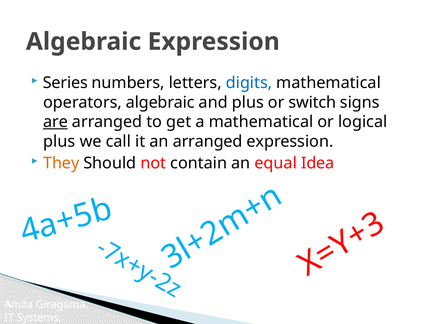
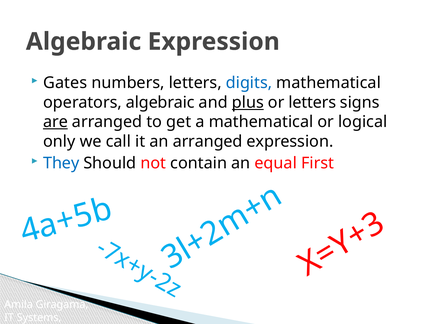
Series: Series -> Gates (65, 83)
plus underline: none -> present (248, 102)
or switch: switch -> letters (312, 102)
plus: plus -> only (59, 141)
They colour: orange -> blue (61, 163)
Idea: Idea -> First (318, 163)
